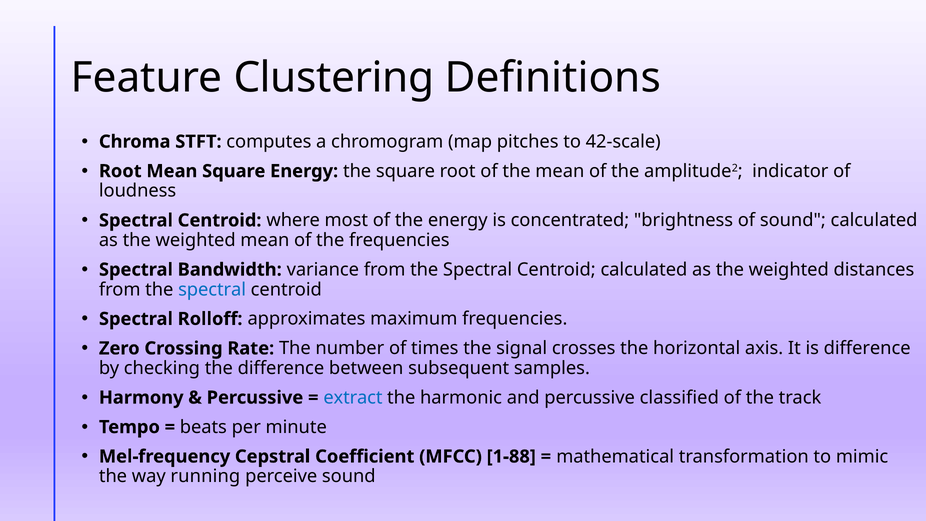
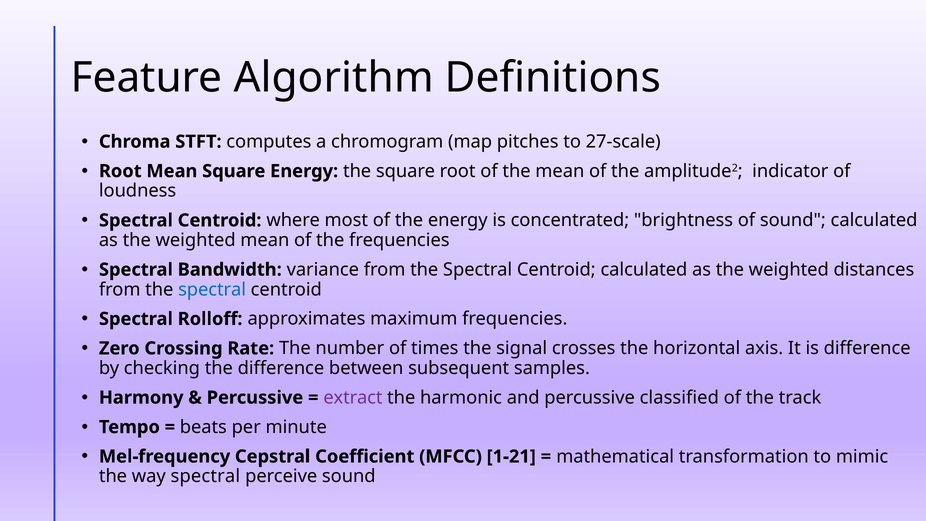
Clustering: Clustering -> Algorithm (334, 78)
42-scale: 42-scale -> 27-scale (623, 142)
extract colour: blue -> purple (353, 398)
1-88: 1-88 -> 1-21 (511, 456)
way running: running -> spectral (205, 476)
